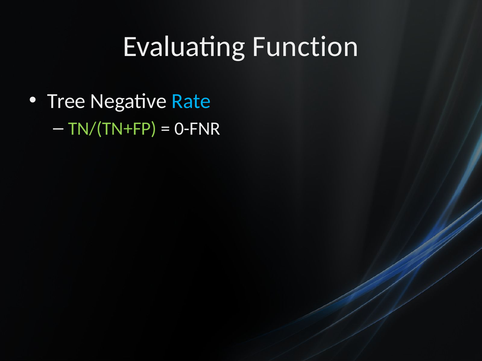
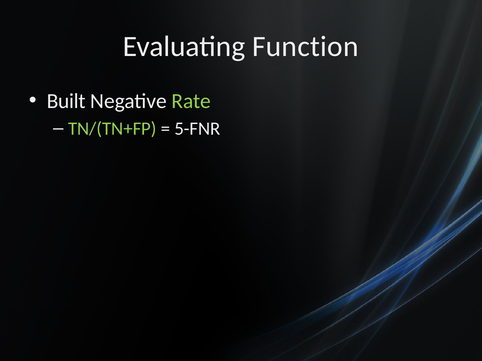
Tree: Tree -> Built (66, 101)
Rate colour: light blue -> light green (191, 101)
0-FNR: 0-FNR -> 5-FNR (197, 129)
